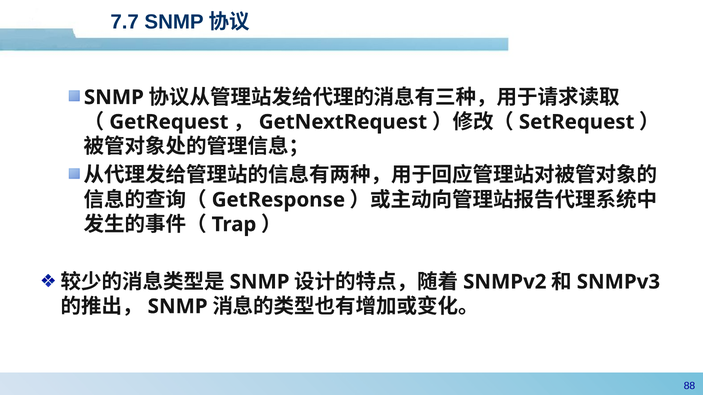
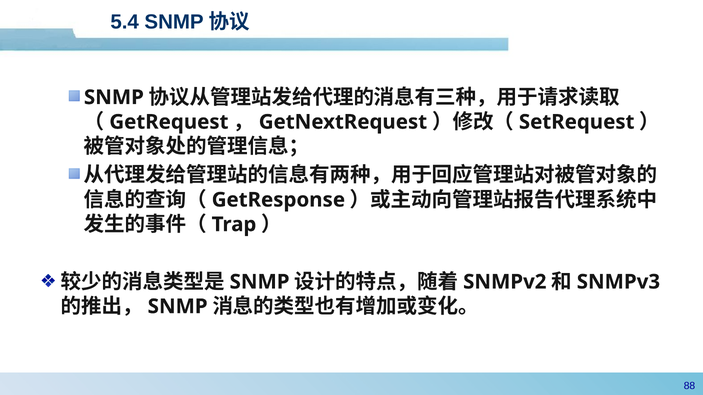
7.7: 7.7 -> 5.4 (125, 22)
